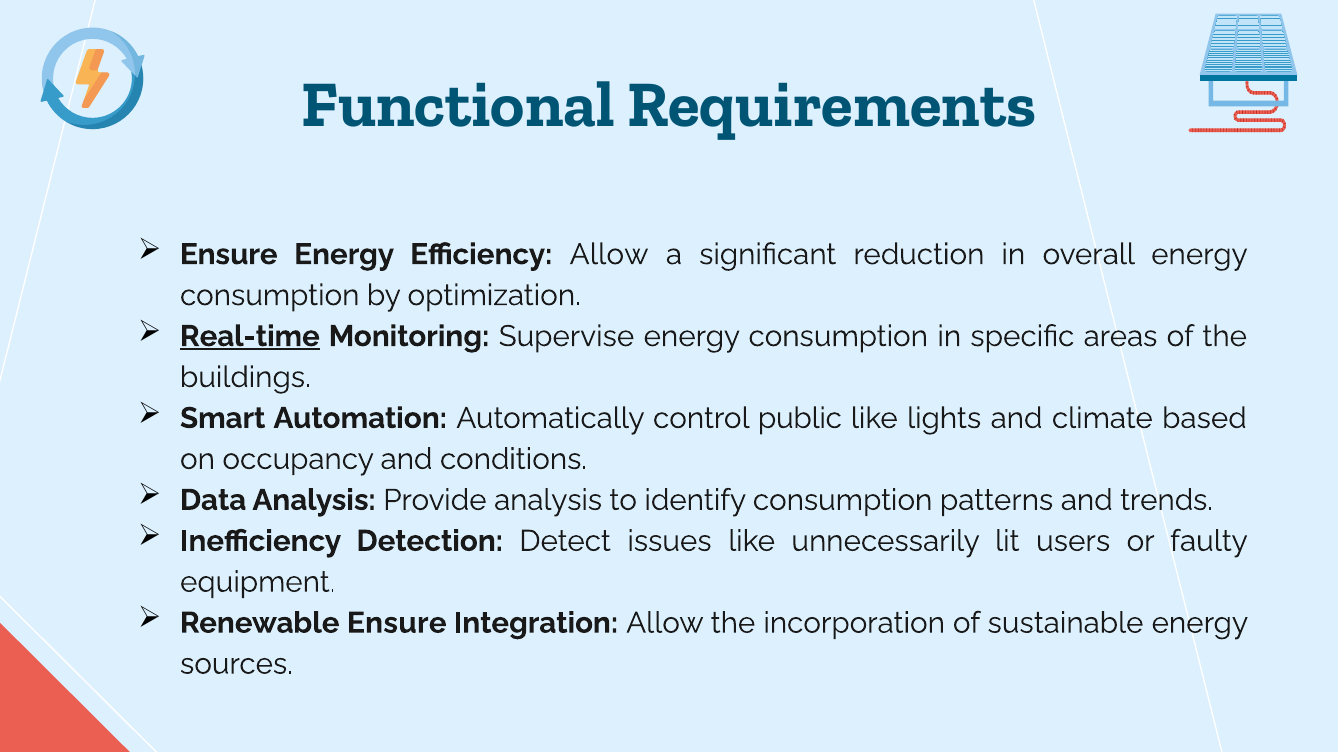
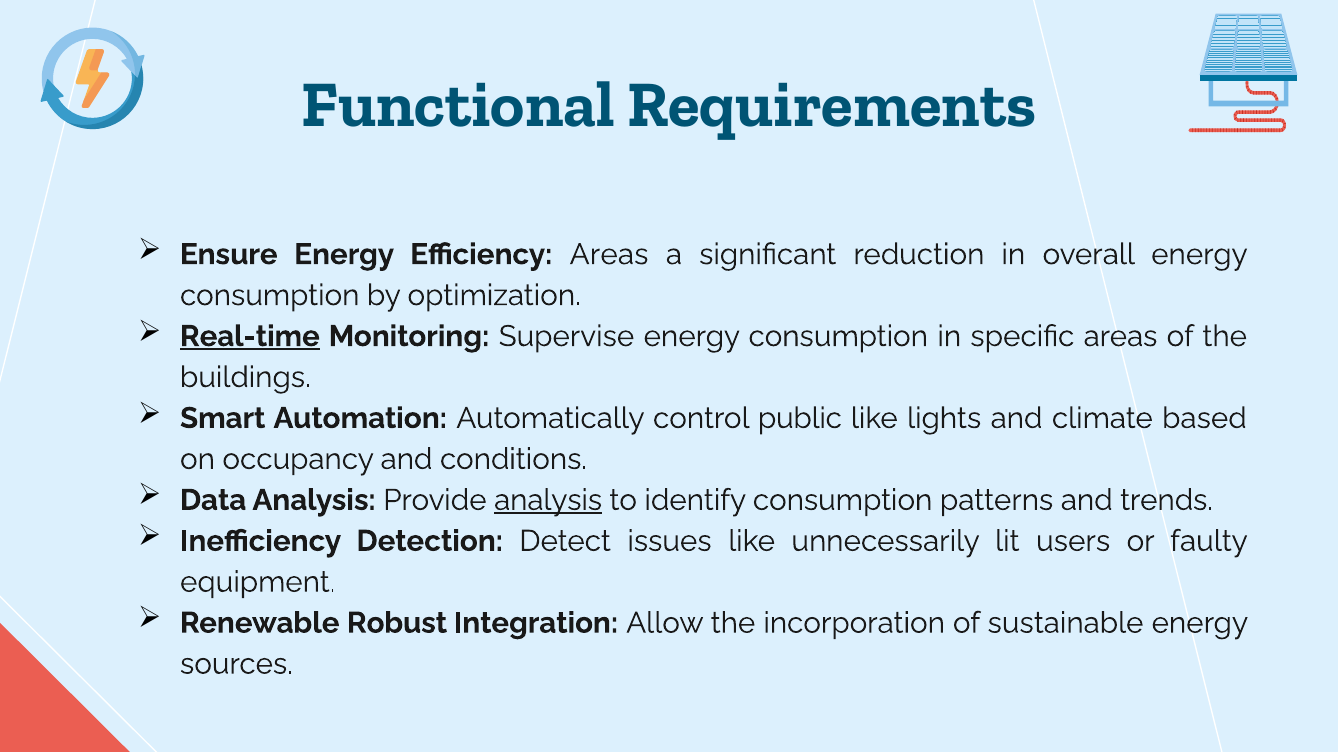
Efficiency Allow: Allow -> Areas (609, 255)
analysis underline: none -> present (548, 500)
Renewable Ensure: Ensure -> Robust (397, 623)
